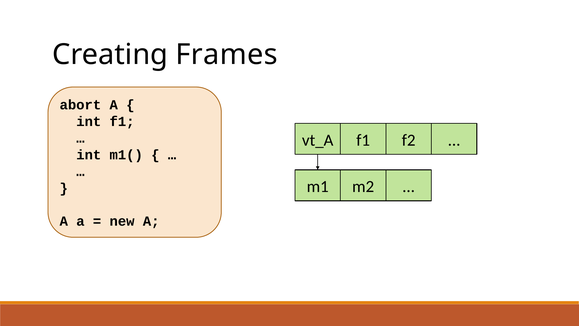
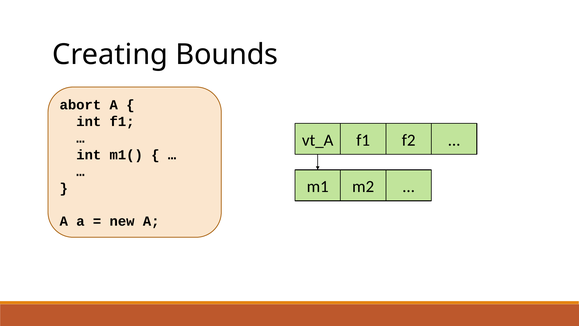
Frames: Frames -> Bounds (227, 55)
